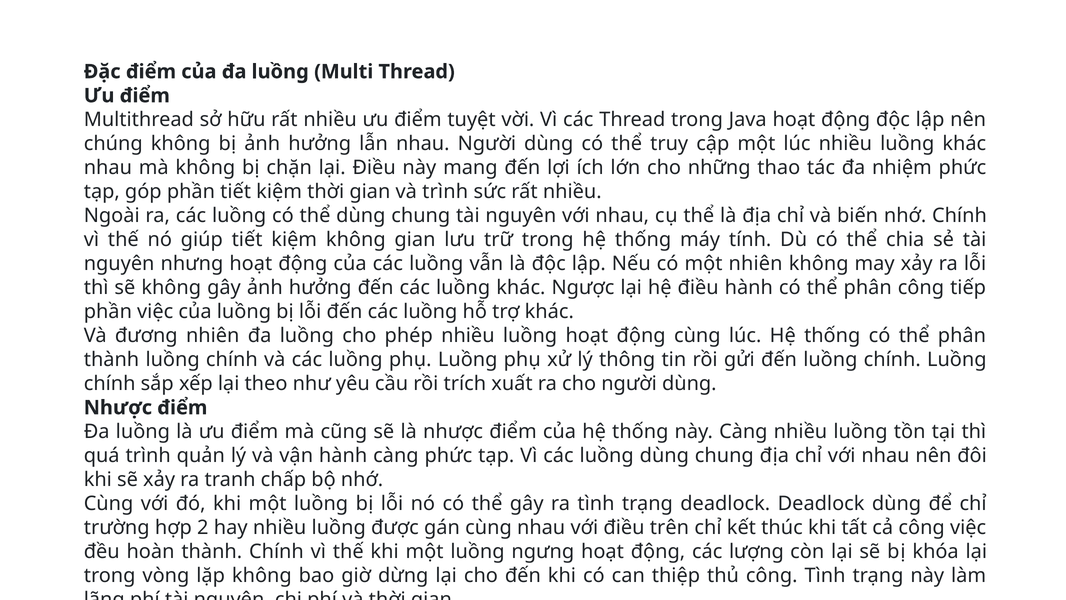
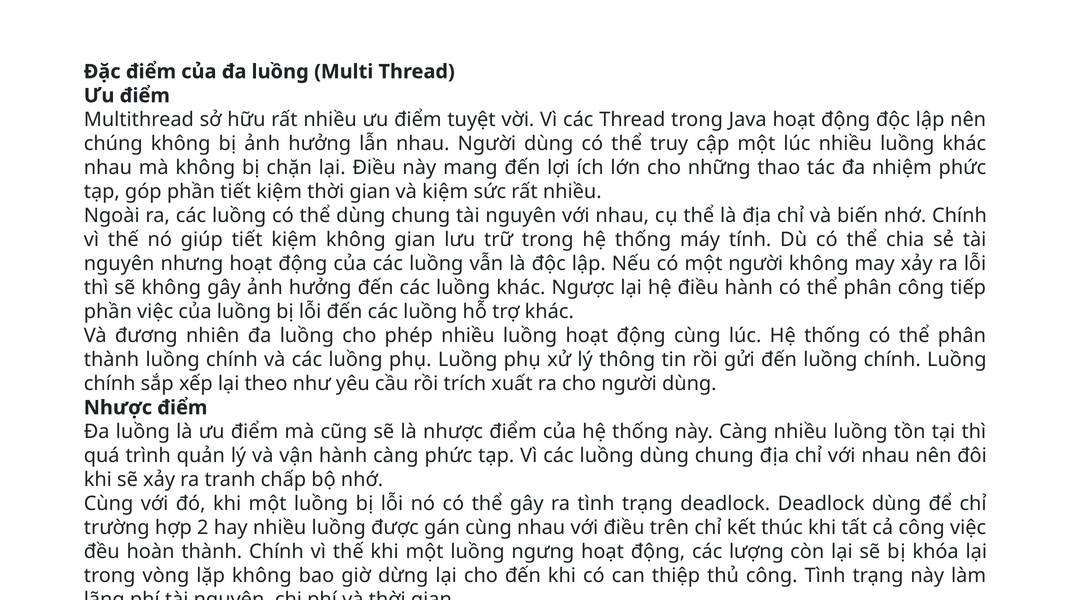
và trình: trình -> kiệm (445, 192)
một nhiên: nhiên -> người (756, 264)
